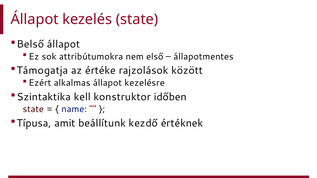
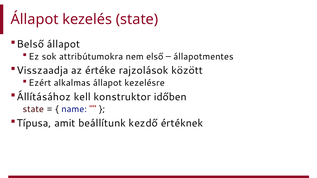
Támogatja: Támogatja -> Visszaadja (42, 71)
Szintaktika: Szintaktika -> Állításához (44, 97)
